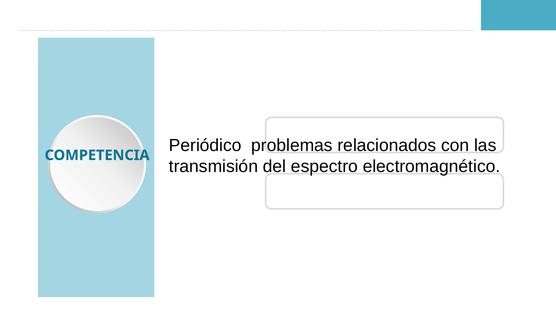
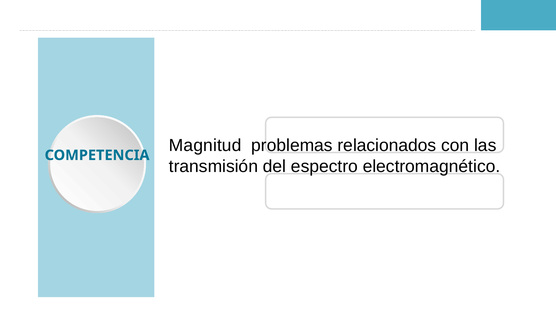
Periódico: Periódico -> Magnitud (205, 146)
